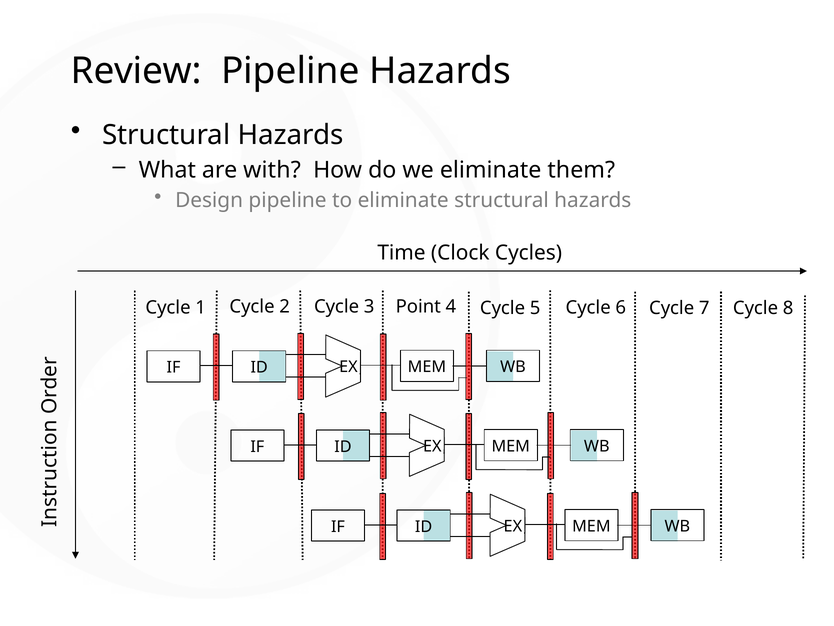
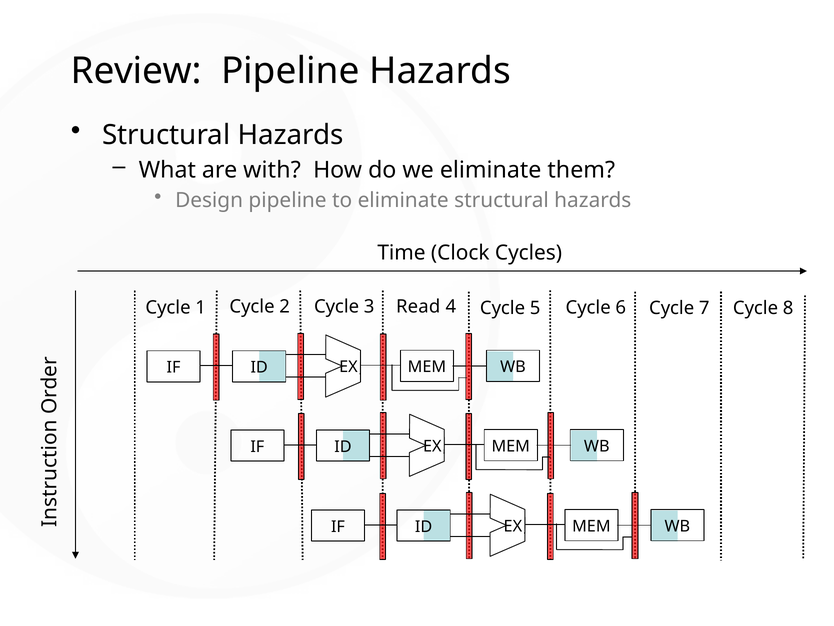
Point: Point -> Read (418, 307)
